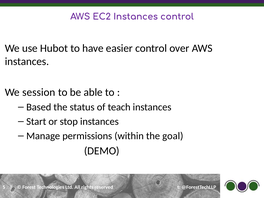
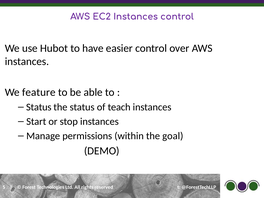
session: session -> feature (39, 92)
Based: Based -> Status (39, 107)
